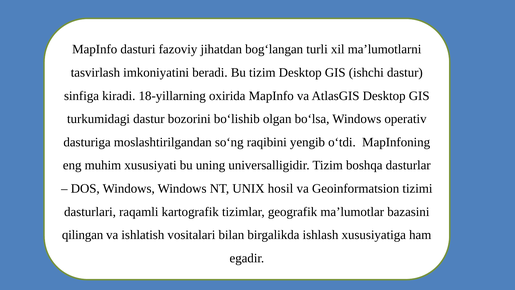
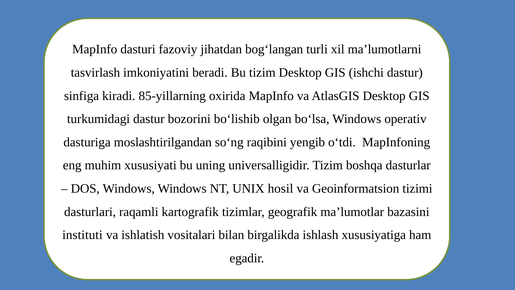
18-yillarning: 18-yillarning -> 85-yillarning (172, 96)
qilingan: qilingan -> instituti (82, 235)
